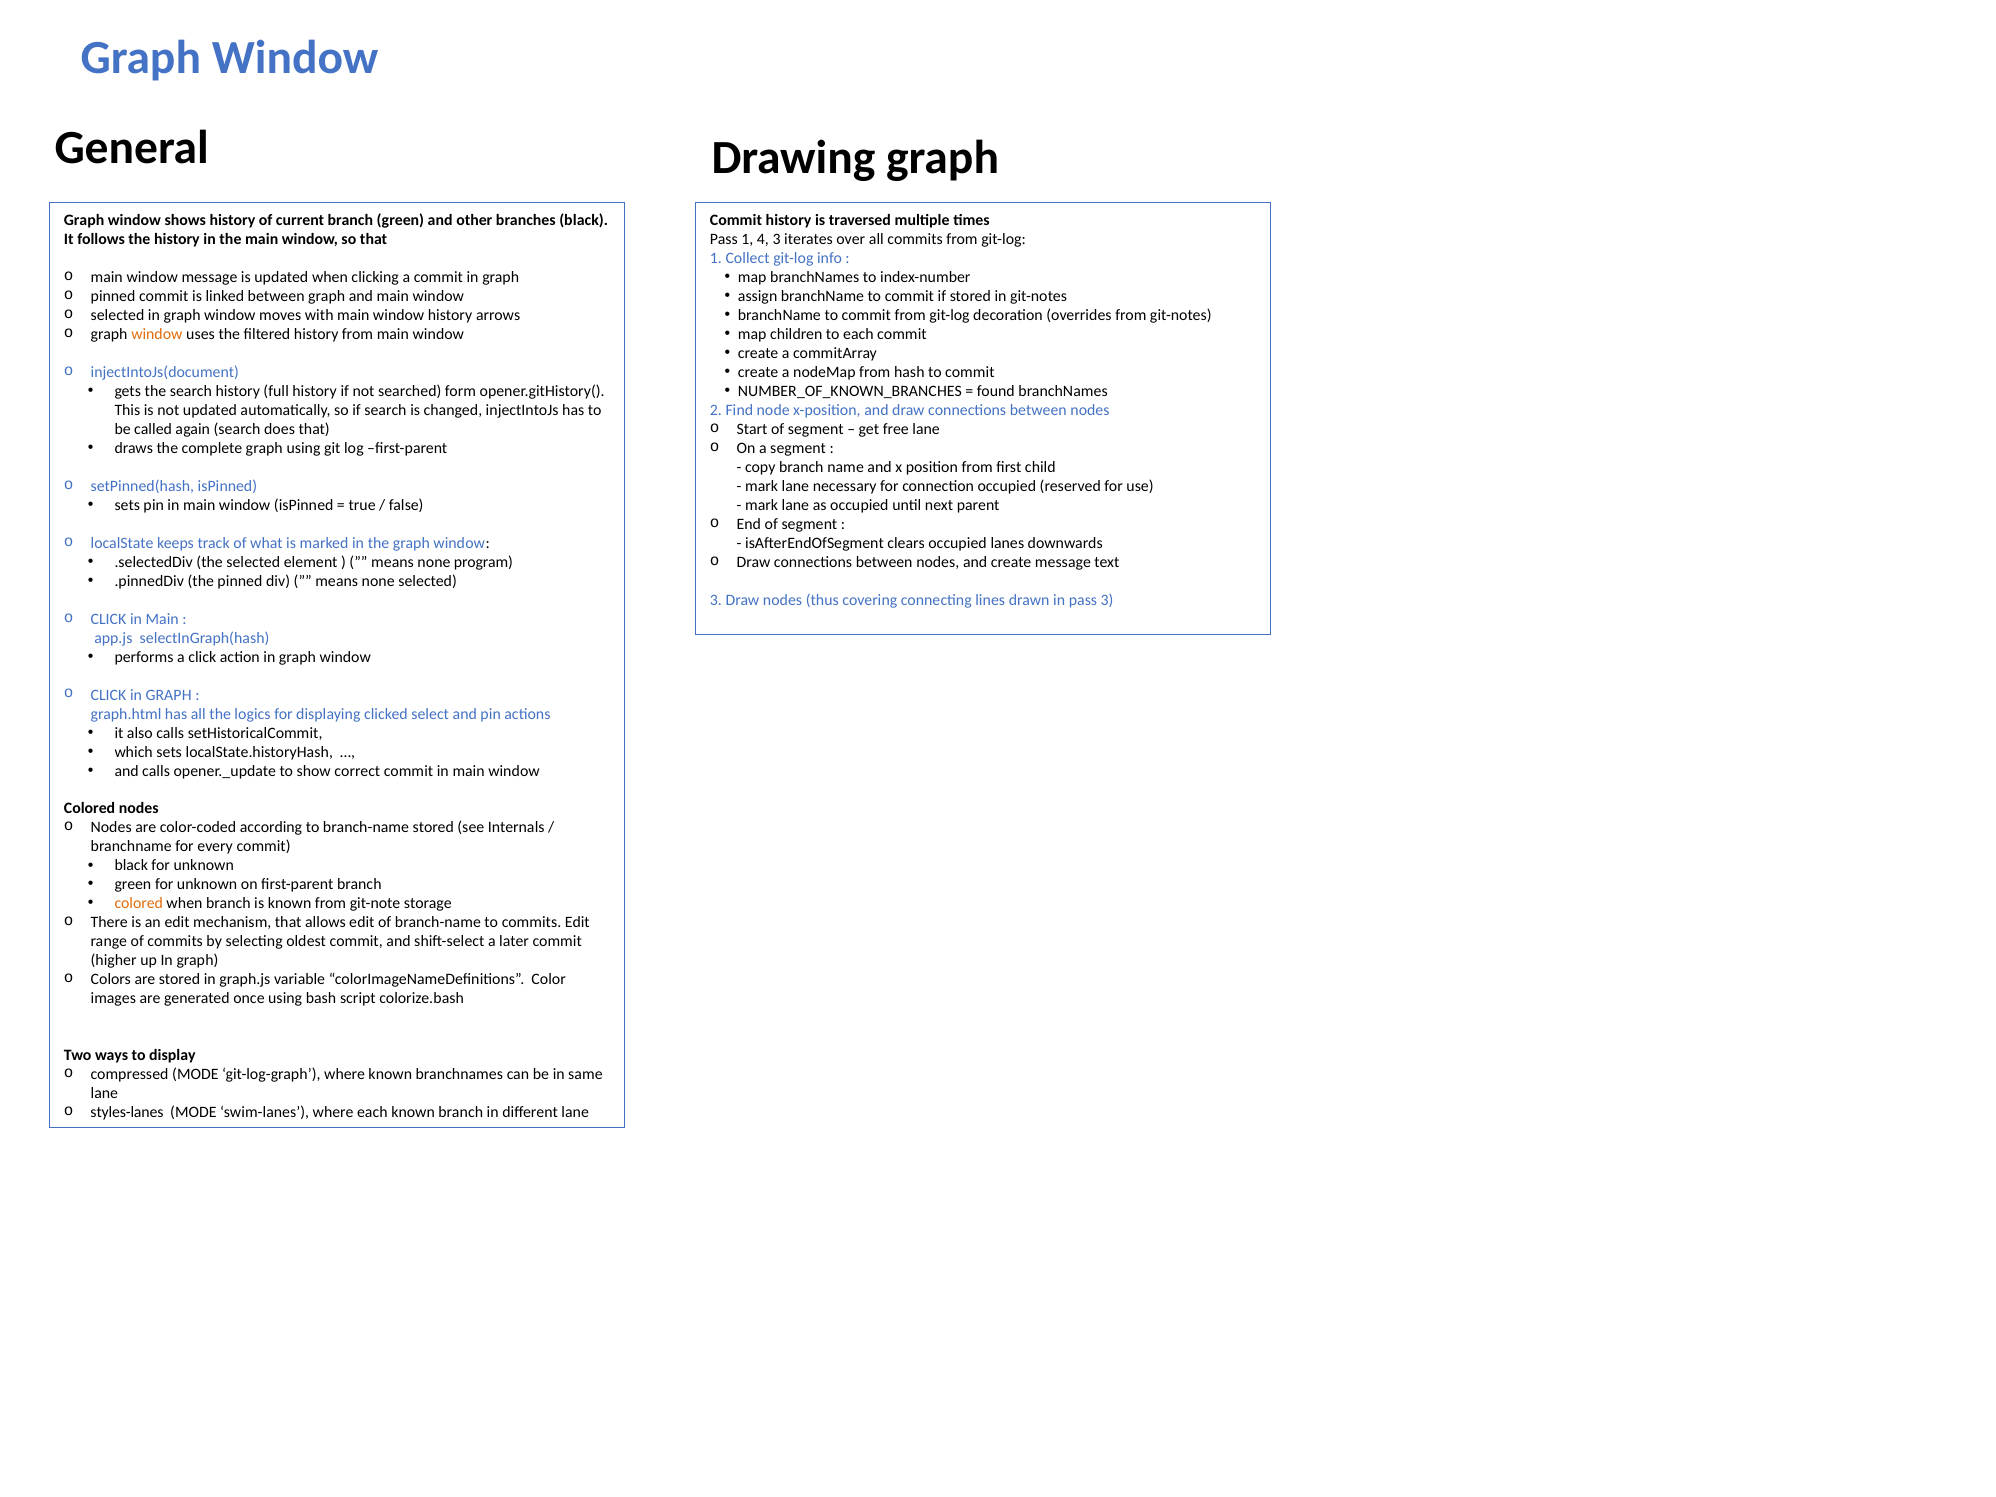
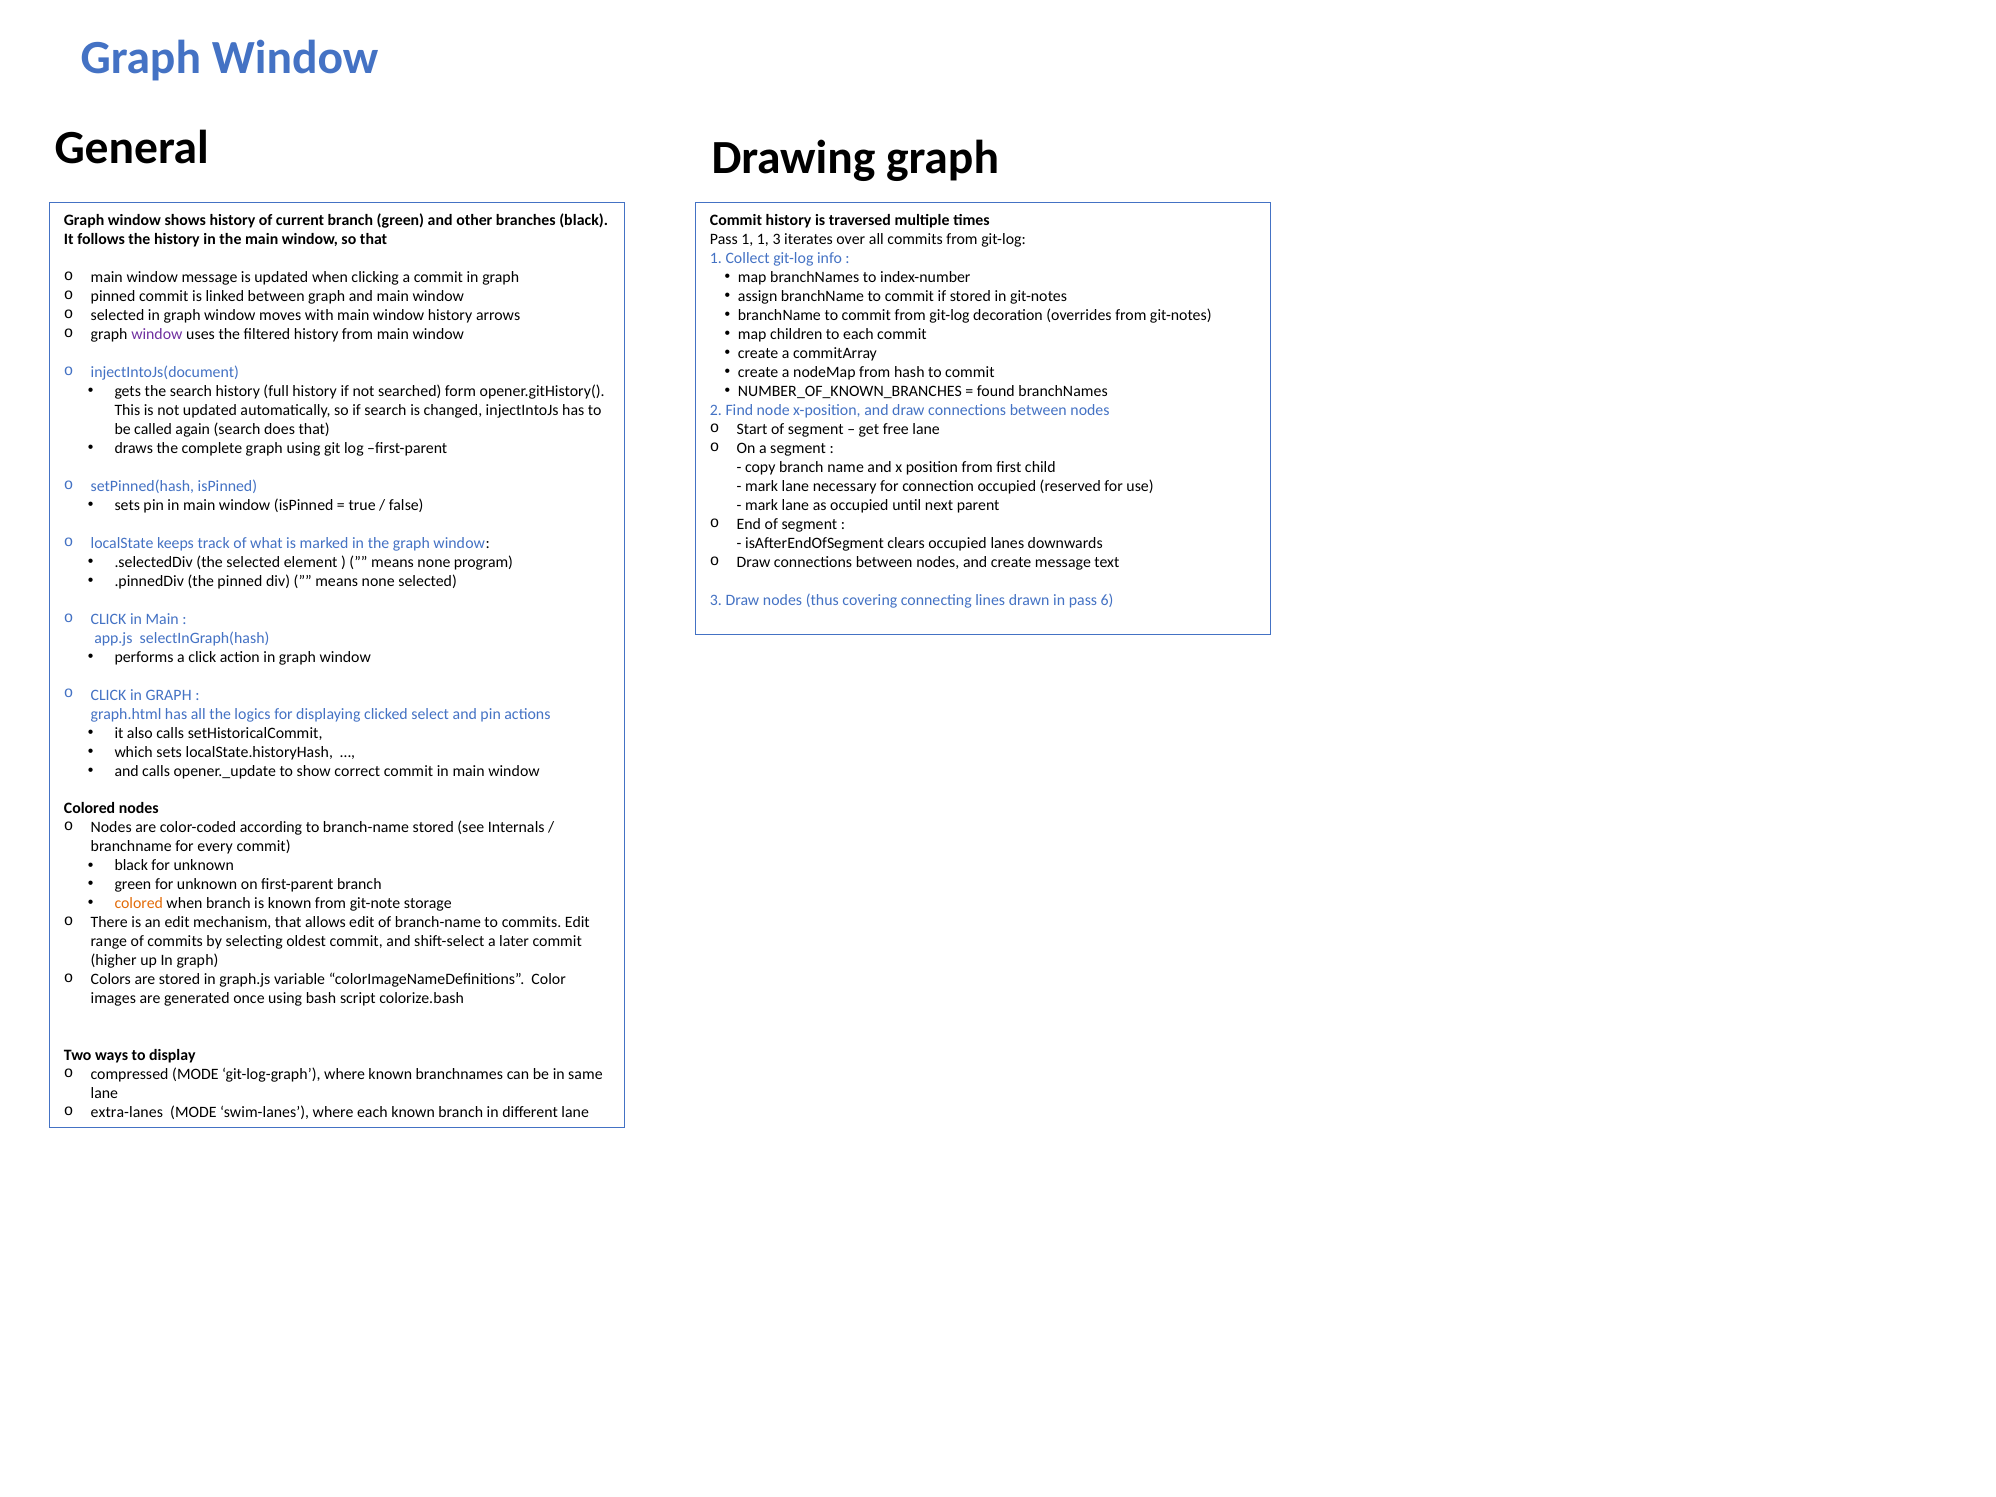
1 4: 4 -> 1 (763, 240)
window colour: orange -> purple (157, 334)
pass 3: 3 -> 6 (1107, 600)
styles-lanes: styles-lanes -> extra-lanes (127, 1112)
